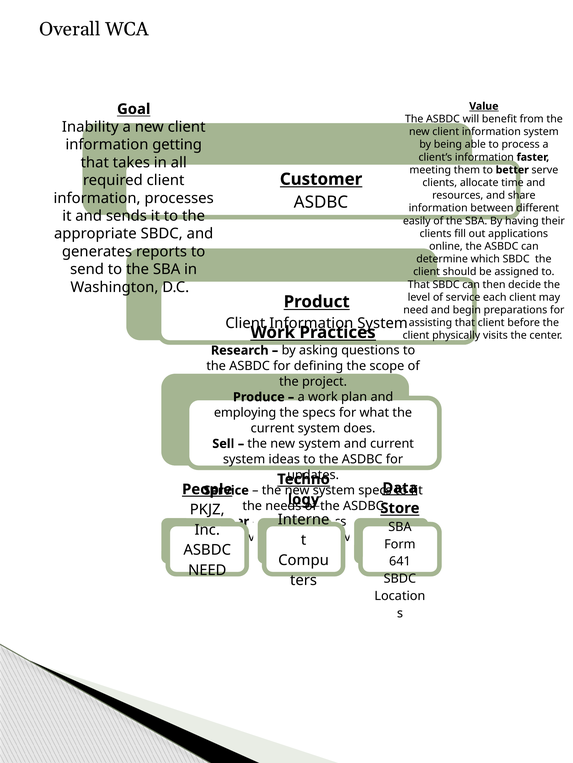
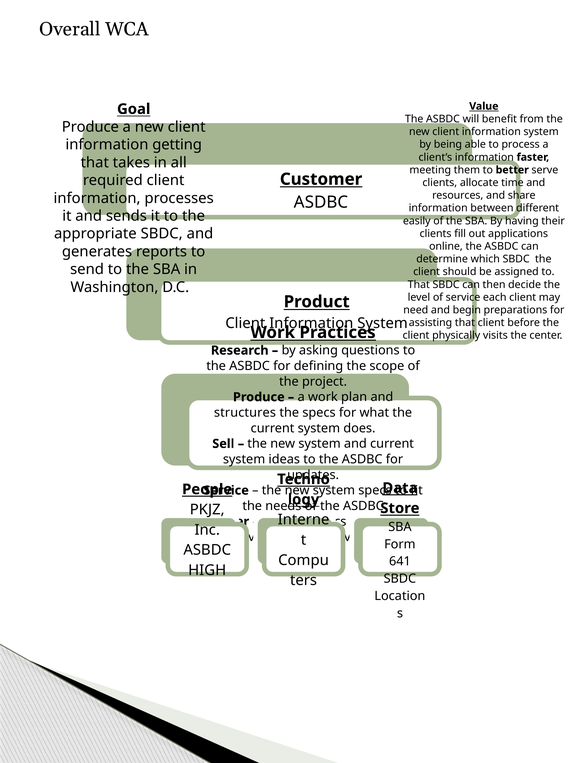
Inability: Inability -> Produce (90, 127)
employing: employing -> structures (245, 413)
NEED: NEED -> HIGH (207, 571)
